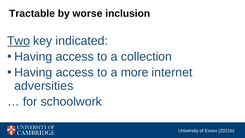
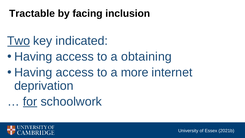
worse: worse -> facing (88, 13)
collection: collection -> obtaining (146, 57)
adversities: adversities -> deprivation (44, 86)
for underline: none -> present (30, 101)
